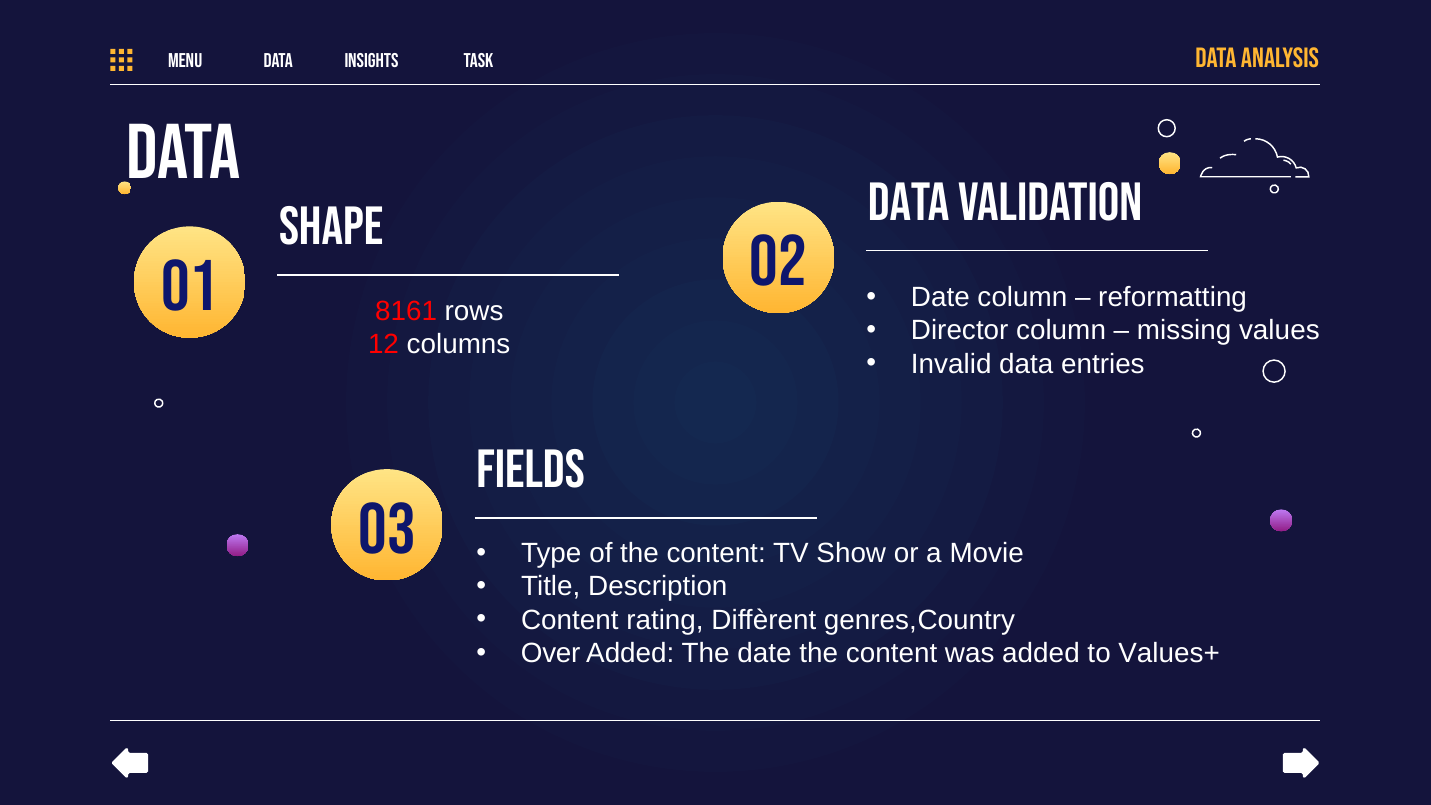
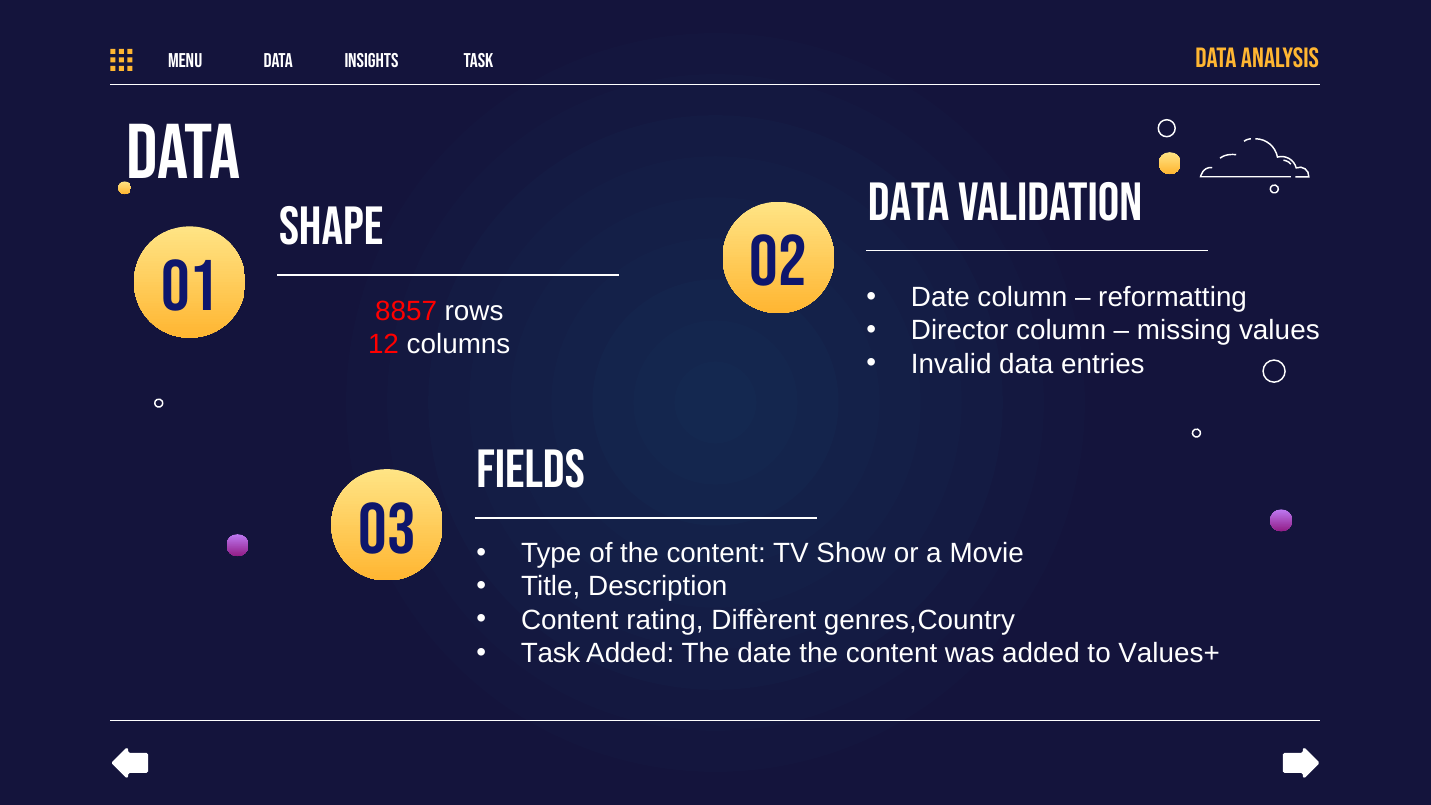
8161: 8161 -> 8857 (406, 311)
Over: Over -> Task (551, 654)
